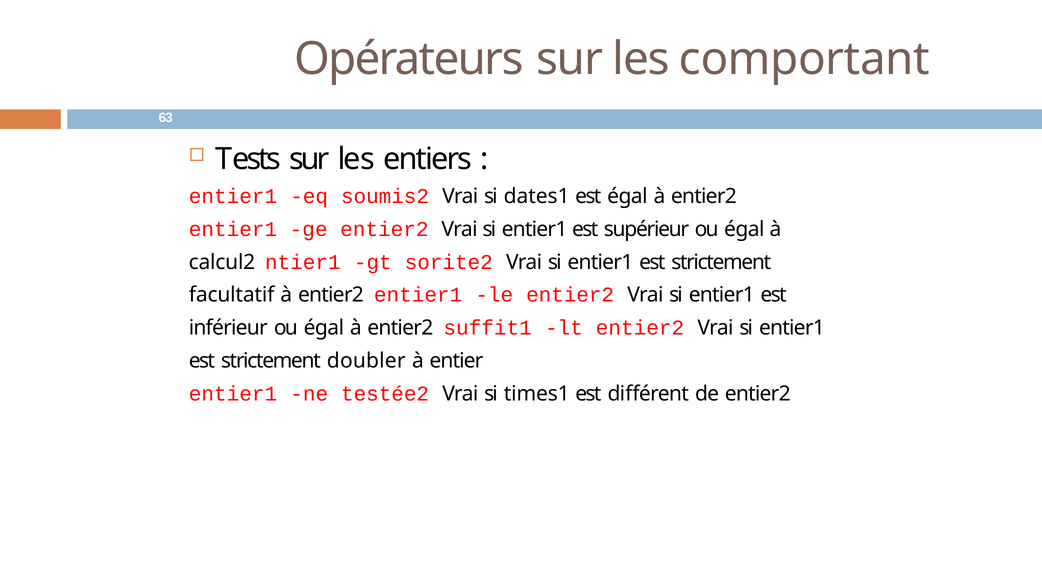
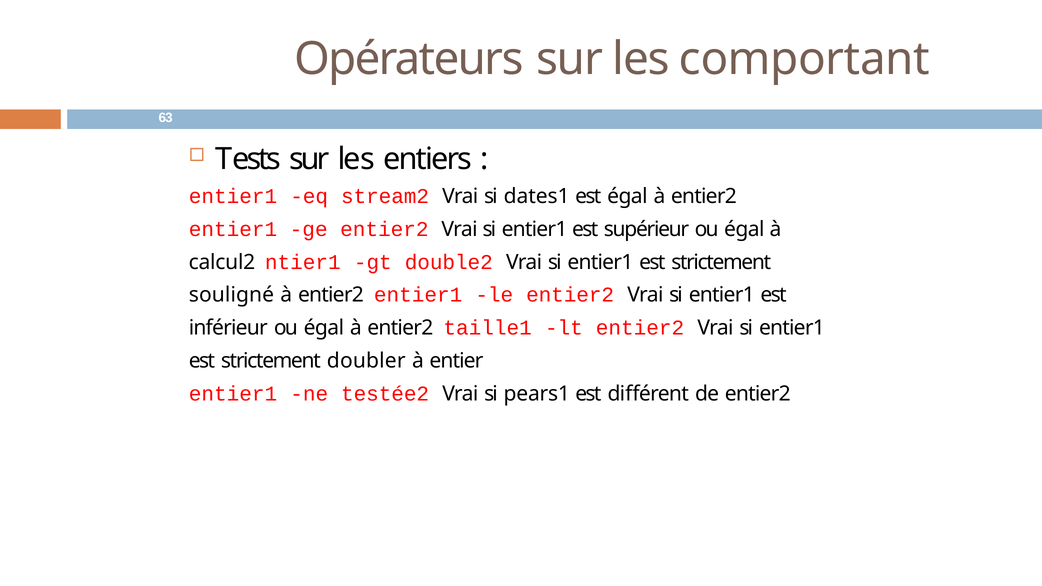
soumis2: soumis2 -> stream2 (385, 196)
sorite2: sorite2 -> double2 (449, 262)
facultatif: facultatif -> souligné (231, 295)
suffit1: suffit1 -> taille1 (488, 328)
times1: times1 -> pears1 (537, 394)
